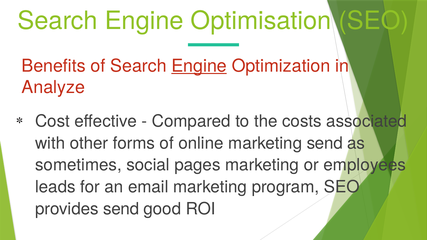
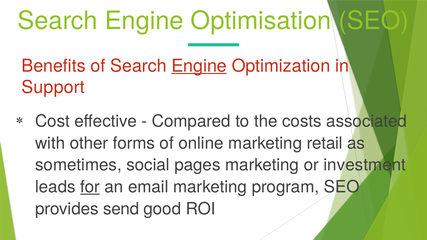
Analyze: Analyze -> Support (53, 87)
marketing send: send -> retail (325, 143)
employees: employees -> investment (365, 165)
for underline: none -> present (90, 187)
